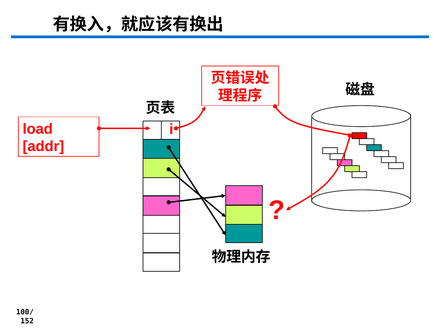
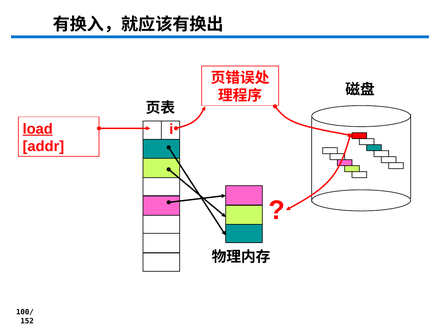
load underline: none -> present (38, 129)
